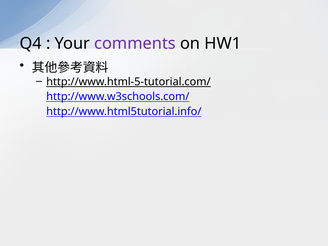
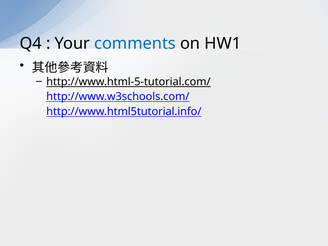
comments colour: purple -> blue (135, 44)
